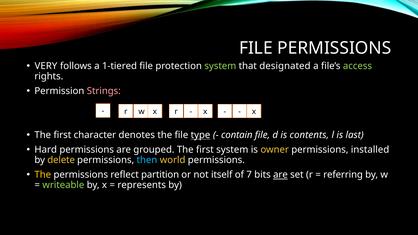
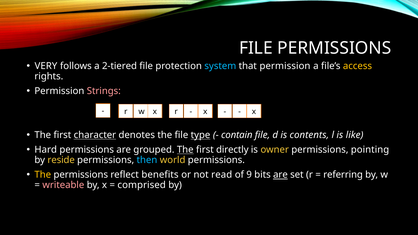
1-tiered: 1-tiered -> 2-tiered (119, 66)
system colour: light green -> light blue (220, 66)
that designated: designated -> permission (285, 66)
access colour: light green -> yellow (357, 66)
character underline: none -> present (95, 135)
last: last -> like (355, 135)
The underline: none -> present (185, 150)
first system: system -> directly (232, 150)
installed: installed -> pointing (370, 150)
delete: delete -> reside (61, 160)
partition: partition -> benefits (160, 175)
itself: itself -> read (222, 175)
7: 7 -> 9 (249, 175)
writeable colour: light green -> pink (63, 185)
represents: represents -> comprised (142, 185)
